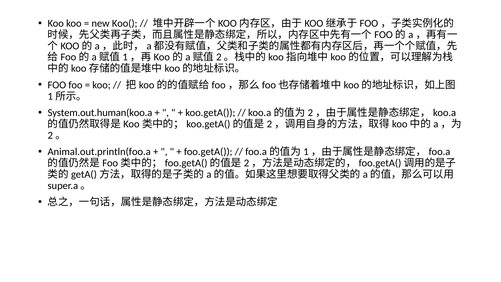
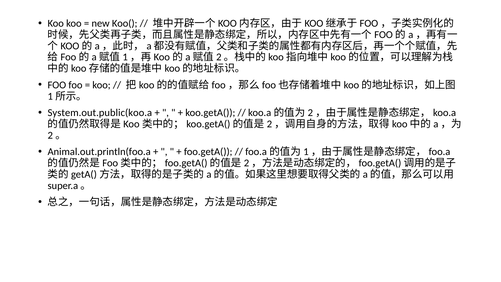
System.out.human(koo.a: System.out.human(koo.a -> System.out.public(koo.a (100, 113)
